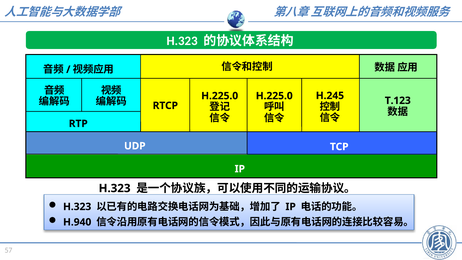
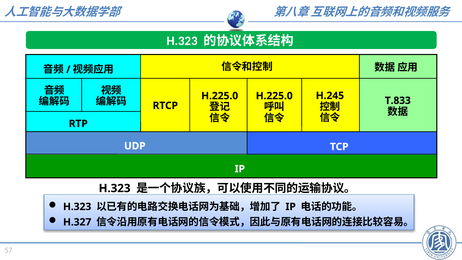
T.123: T.123 -> T.833 (398, 101)
H.940: H.940 -> H.327 (77, 222)
